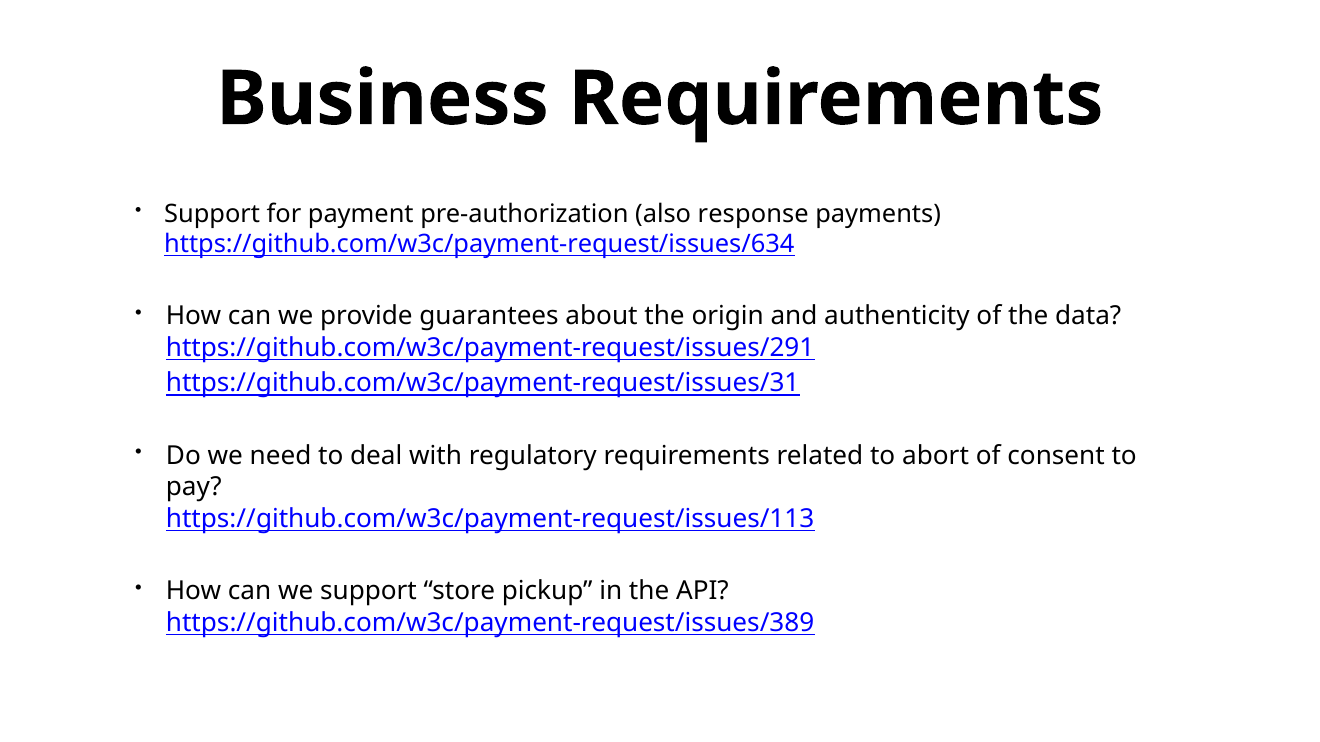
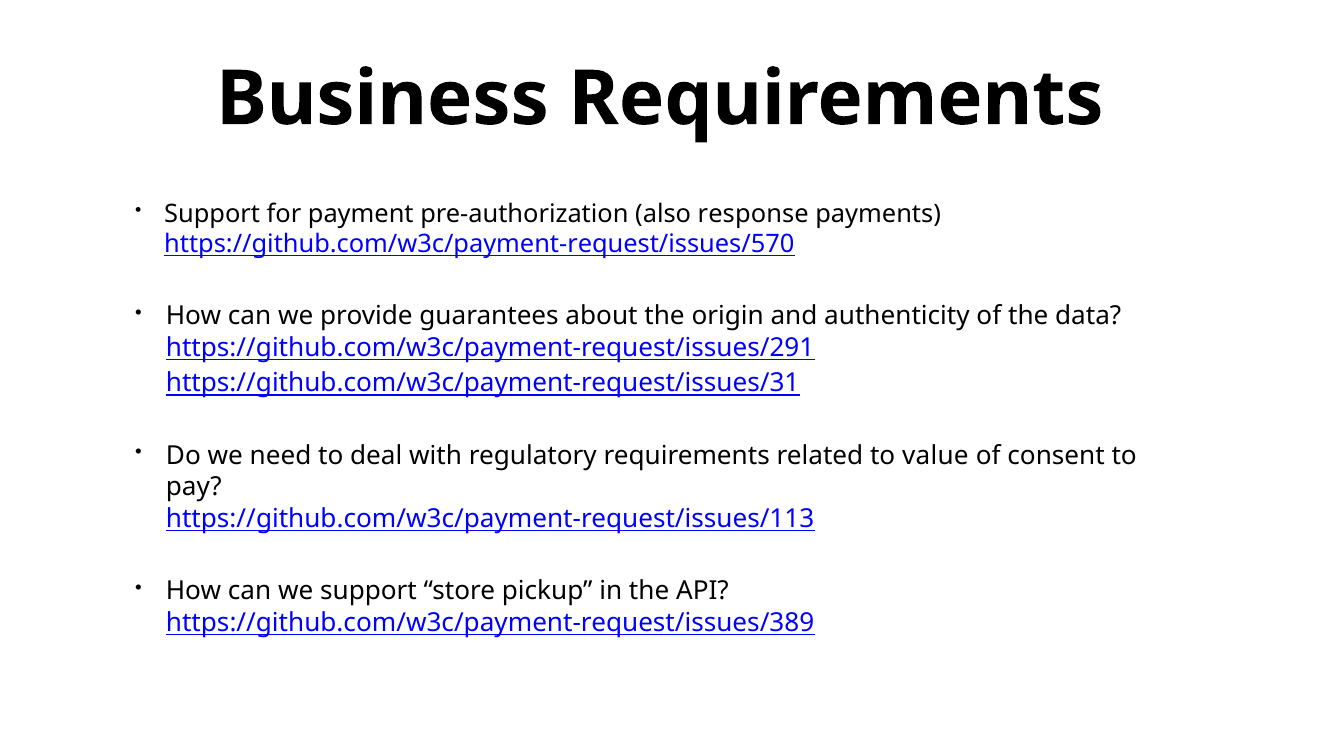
https://github.com/w3c/payment-request/issues/634: https://github.com/w3c/payment-request/issues/634 -> https://github.com/w3c/payment-request/issues/570 (479, 244)
abort: abort -> value (935, 456)
